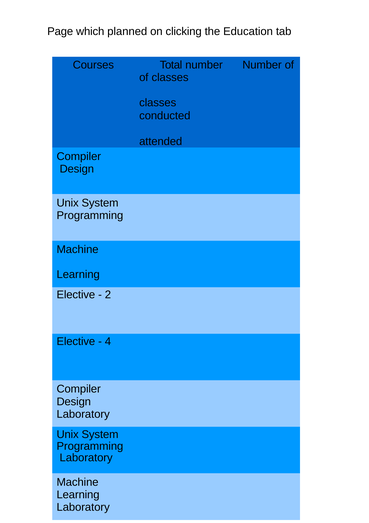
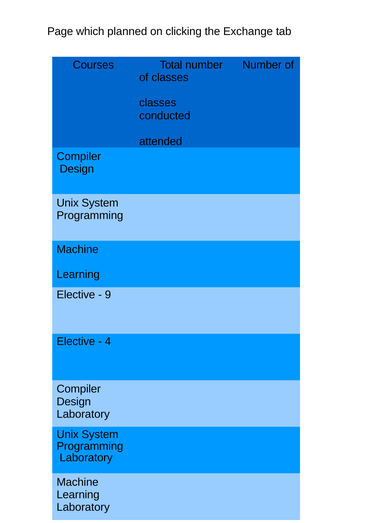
Education: Education -> Exchange (248, 31)
2: 2 -> 9 (108, 294)
